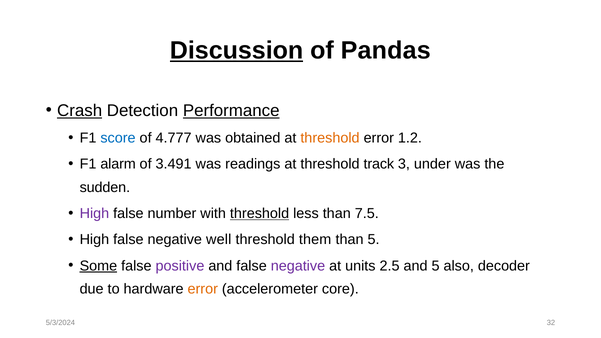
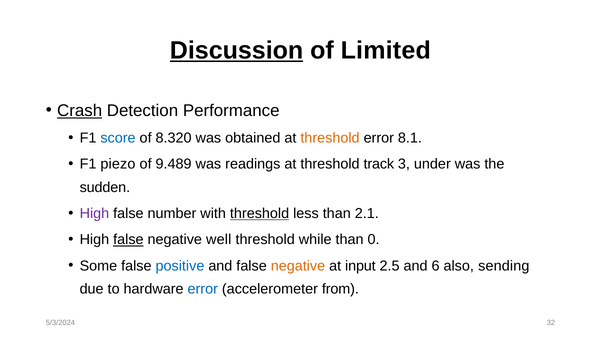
Pandas: Pandas -> Limited (386, 50)
Performance underline: present -> none (231, 111)
4.777: 4.777 -> 8.320 (174, 138)
1.2: 1.2 -> 8.1 (410, 138)
alarm: alarm -> piezo (118, 164)
3.491: 3.491 -> 9.489 (174, 164)
7.5: 7.5 -> 2.1 (367, 214)
false underline: none -> present (128, 240)
them: them -> while (315, 240)
than 5: 5 -> 0 (374, 240)
Some underline: present -> none (98, 266)
positive colour: purple -> blue (180, 266)
negative colour: purple -> orange (298, 266)
units: units -> input (360, 266)
and 5: 5 -> 6 (436, 266)
decoder: decoder -> sending (504, 266)
error colour: orange -> blue (203, 289)
core: core -> from (340, 289)
